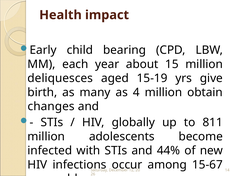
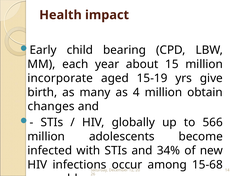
deliquesces: deliquesces -> incorporate (60, 78)
811: 811 -> 566 (213, 123)
44%: 44% -> 34% (168, 151)
15-67: 15-67 -> 15-68 (207, 165)
